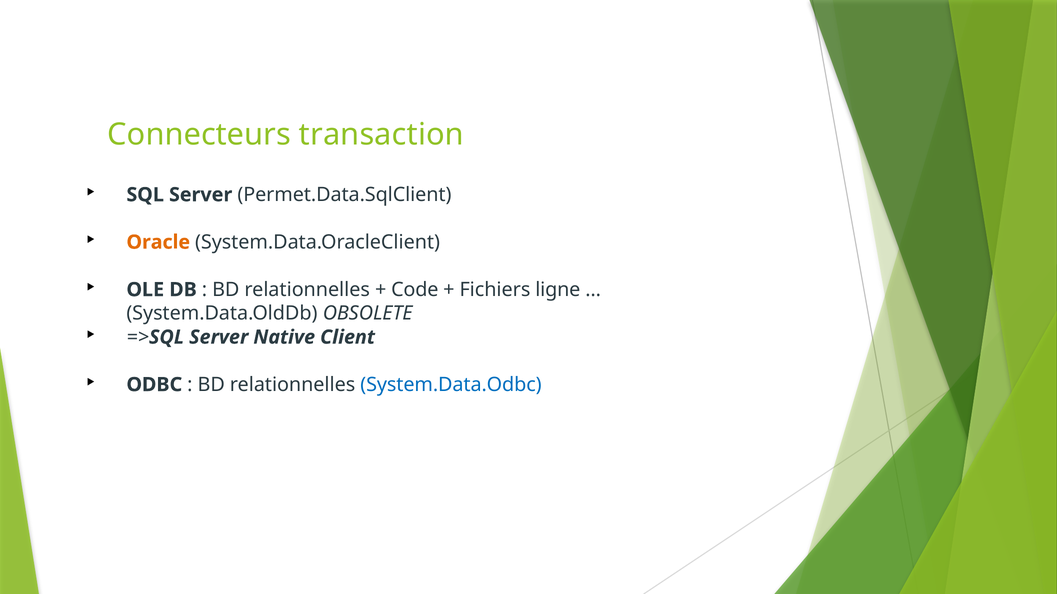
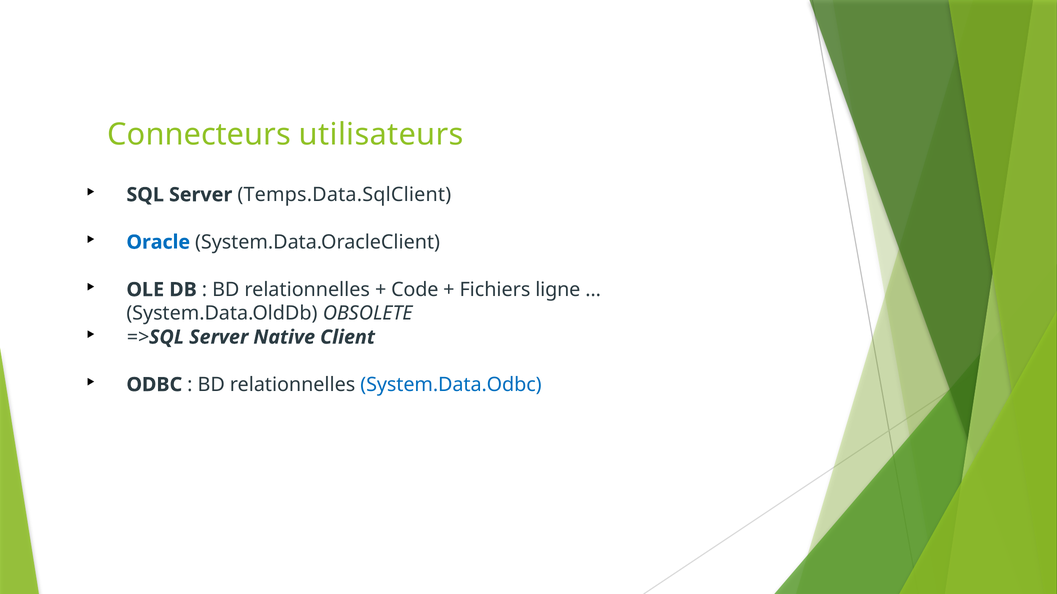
transaction: transaction -> utilisateurs (381, 134)
Permet.Data.SqlClient: Permet.Data.SqlClient -> Temps.Data.SqlClient (344, 195)
Oracle colour: orange -> blue (158, 242)
